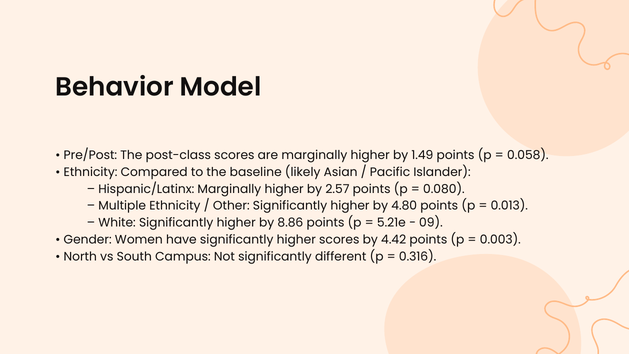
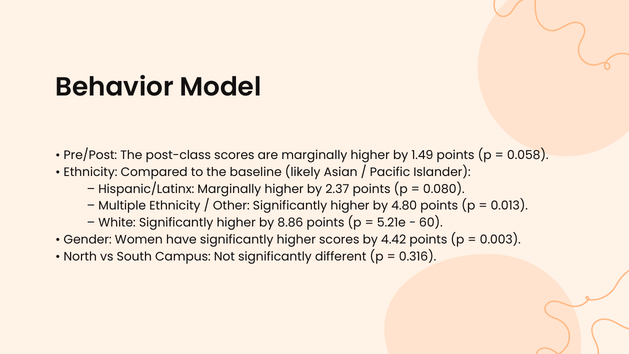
2.57: 2.57 -> 2.37 (337, 189)
09: 09 -> 60 (431, 223)
